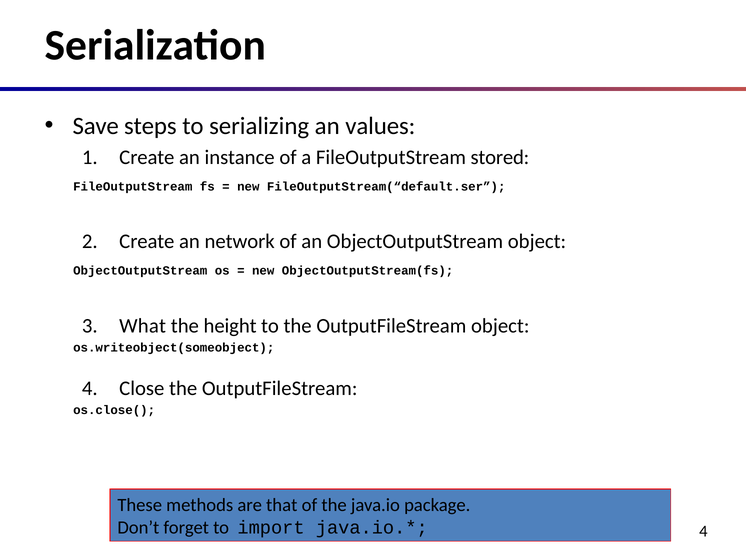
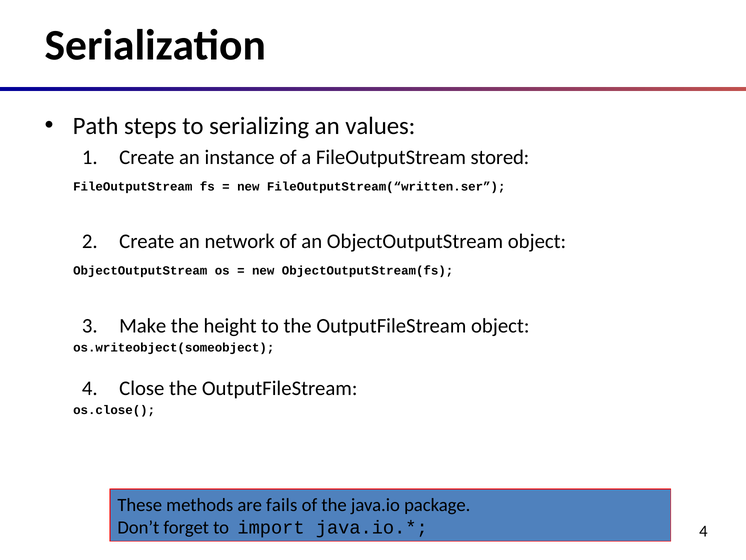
Save: Save -> Path (96, 126)
FileOutputStream(“default.ser: FileOutputStream(“default.ser -> FileOutputStream(“written.ser (386, 186)
What: What -> Make (143, 326)
that: that -> fails (282, 505)
